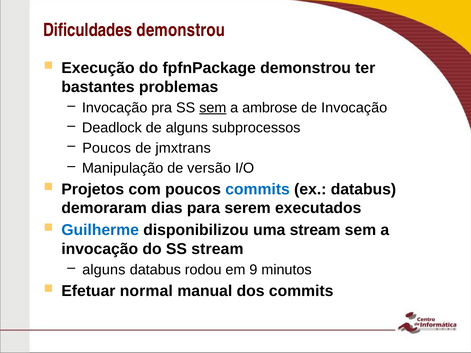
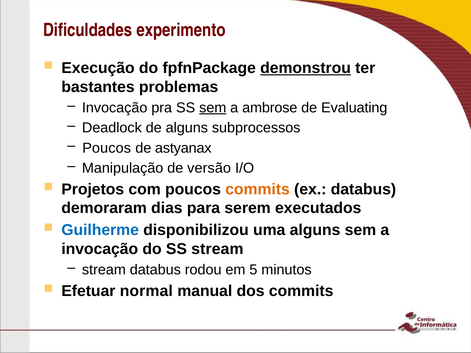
Dificuldades demonstrou: demonstrou -> experimento (181, 30)
demonstrou underline: none -> present (306, 68)
de Invocação: Invocação -> Evaluating (354, 108)
jmxtrans: jmxtrans -> astyanax (183, 148)
commits colour: blue -> orange (258, 189)
uma stream: stream -> alguns (315, 230)
alguns: alguns -> stream (104, 270)
9: 9 -> 5 (253, 270)
